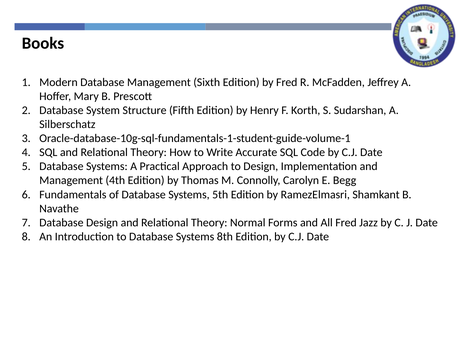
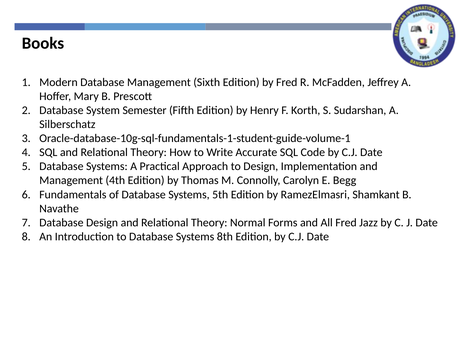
Structure: Structure -> Semester (145, 110)
